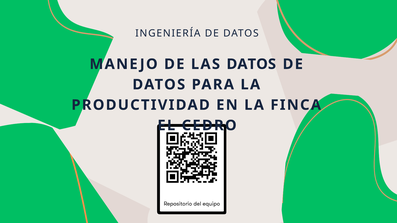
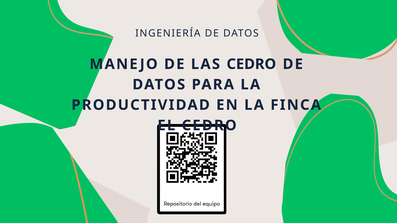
LAS DATOS: DATOS -> CEDRO (251, 64)
